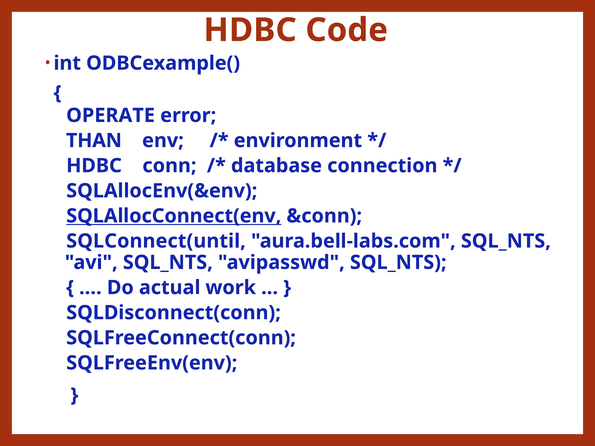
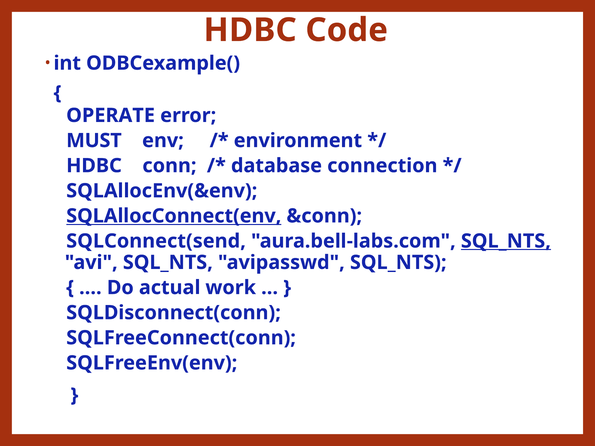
THAN: THAN -> MUST (94, 141)
SQLConnect(until: SQLConnect(until -> SQLConnect(send (156, 241)
SQL_NTS underline: none -> present (506, 241)
